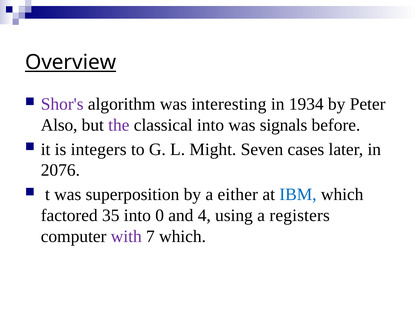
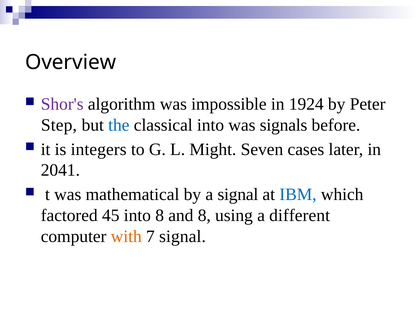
Overview underline: present -> none (71, 62)
interesting: interesting -> impossible (229, 104)
1934: 1934 -> 1924 (306, 104)
Also: Also -> Step (59, 125)
the colour: purple -> blue (119, 125)
2076: 2076 -> 2041 (60, 171)
superposition: superposition -> mathematical (132, 195)
a either: either -> signal (238, 195)
35: 35 -> 45 (111, 216)
into 0: 0 -> 8 (160, 216)
and 4: 4 -> 8 (204, 216)
registers: registers -> different (300, 216)
with colour: purple -> orange (126, 237)
7 which: which -> signal (182, 237)
